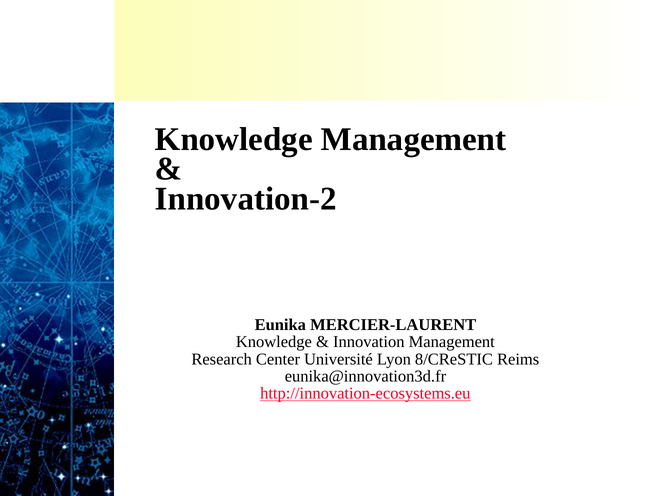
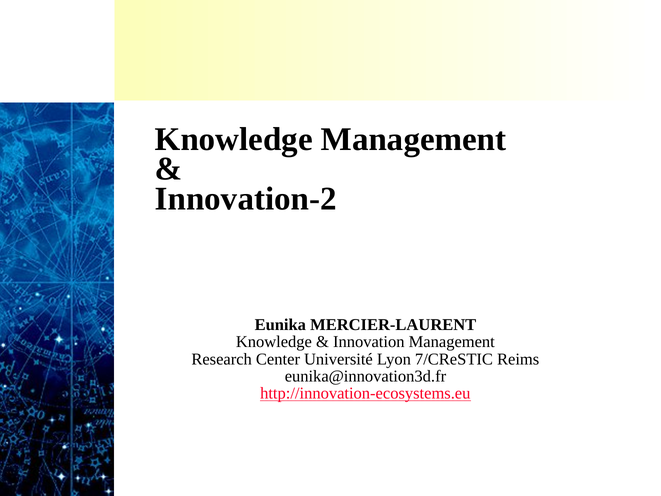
8/CReSTIC: 8/CReSTIC -> 7/CReSTIC (454, 359)
